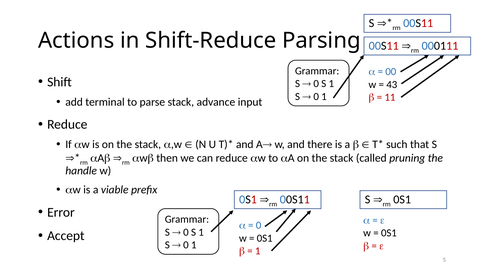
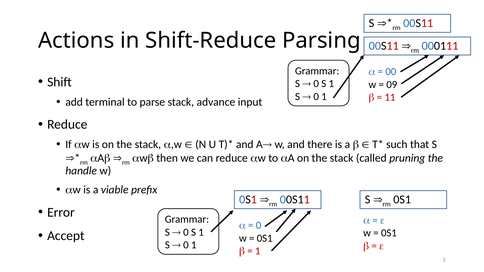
43: 43 -> 09 (392, 85)
